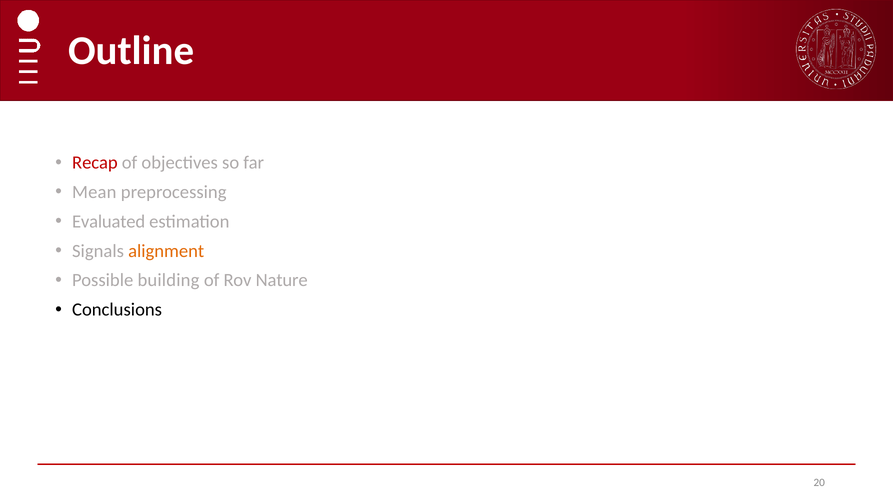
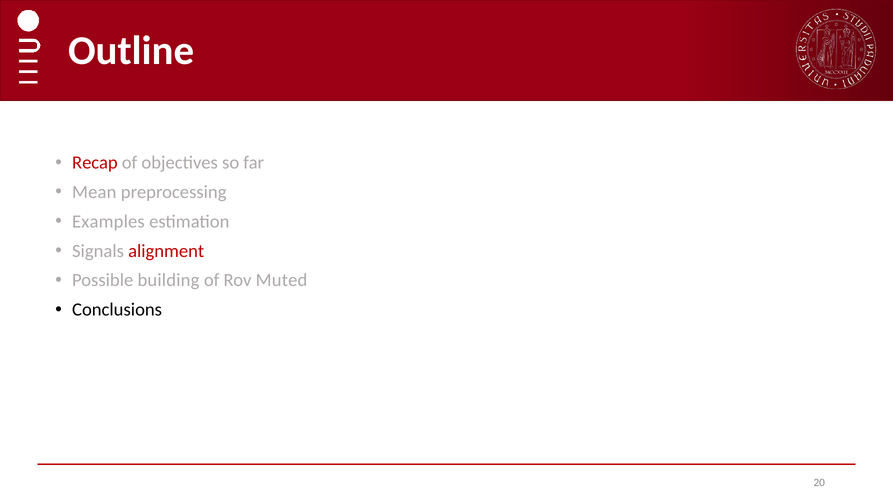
Evaluated: Evaluated -> Examples (108, 222)
alignment colour: orange -> red (166, 251)
Nature: Nature -> Muted (282, 280)
